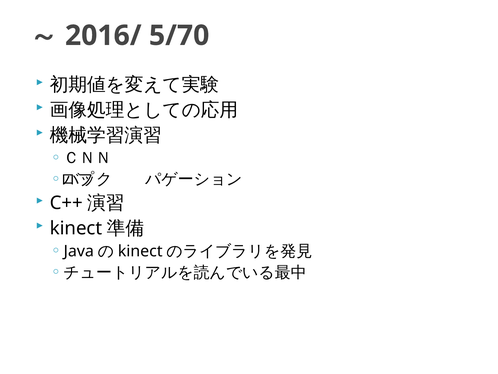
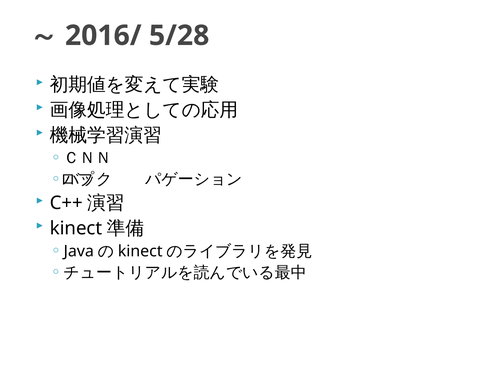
5/70: 5/70 -> 5/28 (179, 36)
